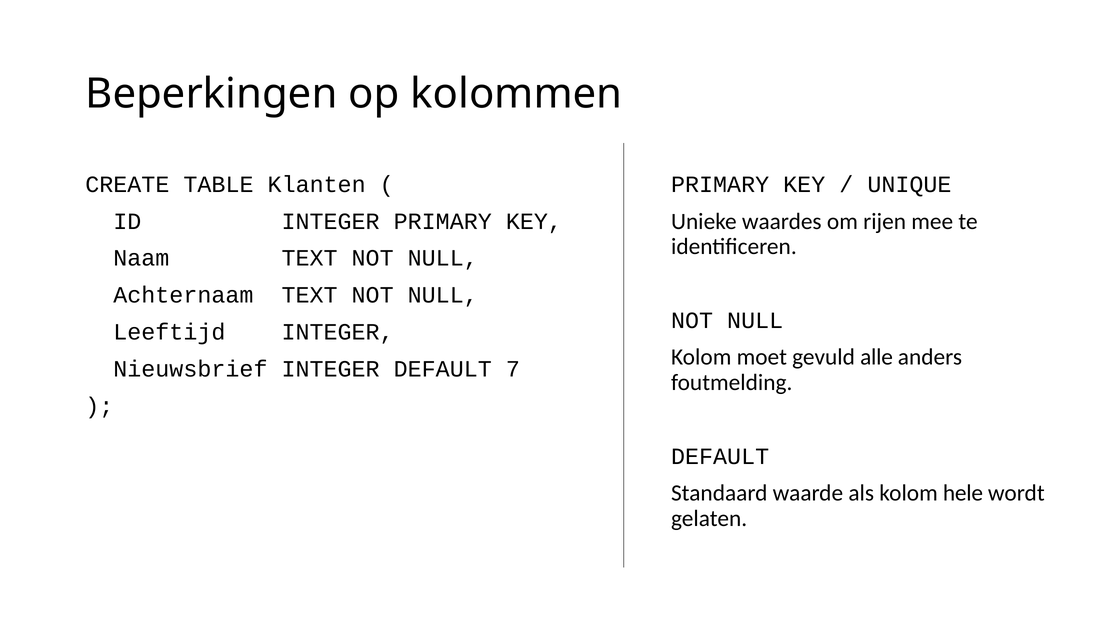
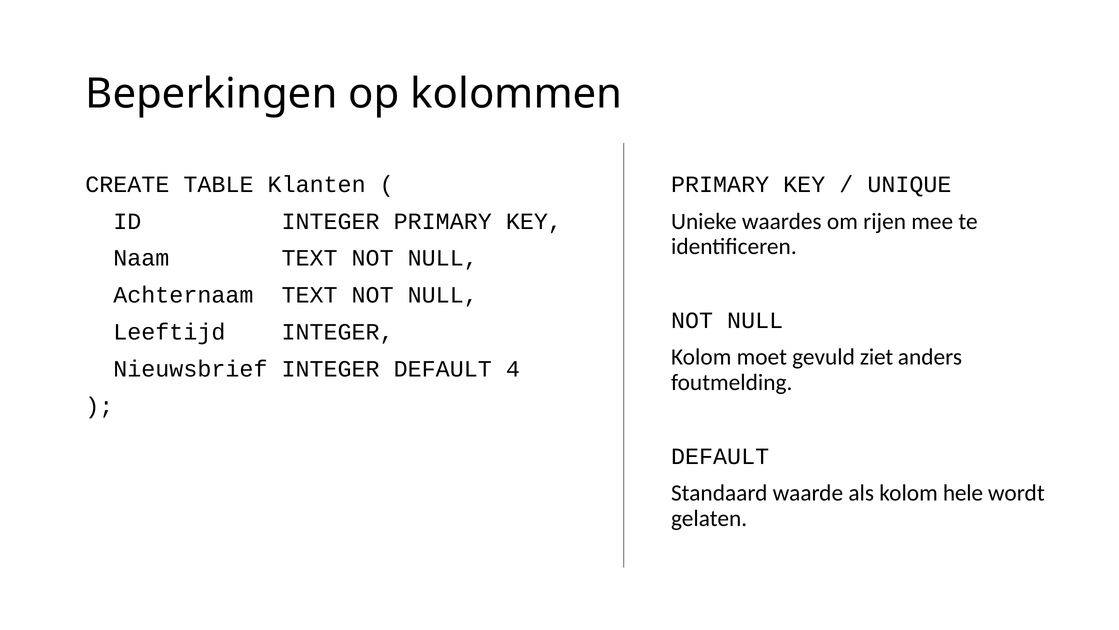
alle: alle -> ziet (877, 357)
7: 7 -> 4 (513, 369)
